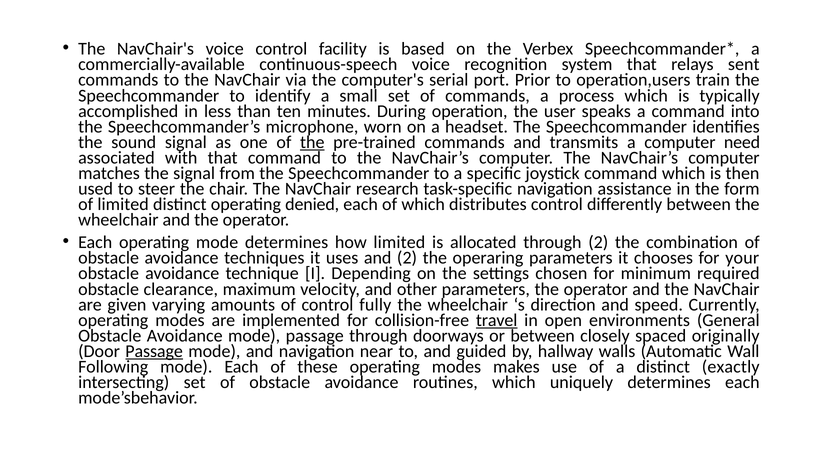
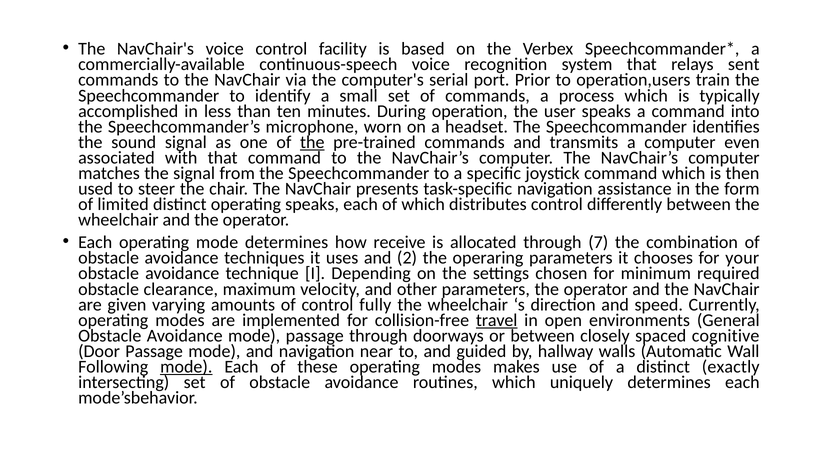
need: need -> even (742, 142)
research: research -> presents (387, 189)
operating denied: denied -> speaks (312, 204)
how limited: limited -> receive (400, 242)
through 2: 2 -> 7 (598, 242)
originally: originally -> cognitive (726, 336)
Passage underline: present -> none (154, 351)
mode underline: none -> present (186, 367)
